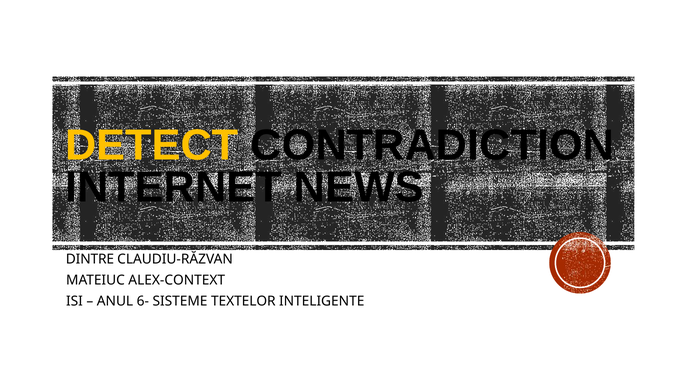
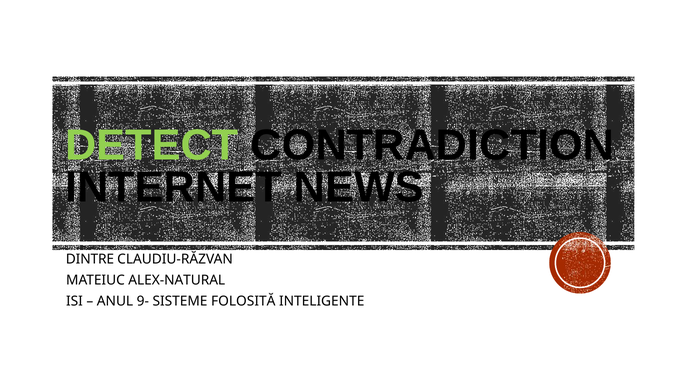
DETECT colour: yellow -> light green (152, 145)
ALEX-CONTEXT: ALEX-CONTEXT -> ALEX-NATURAL (177, 280)
6-: 6- -> 9- (143, 301)
TEXTELOR: TEXTELOR -> FOLOSITĂ (243, 301)
